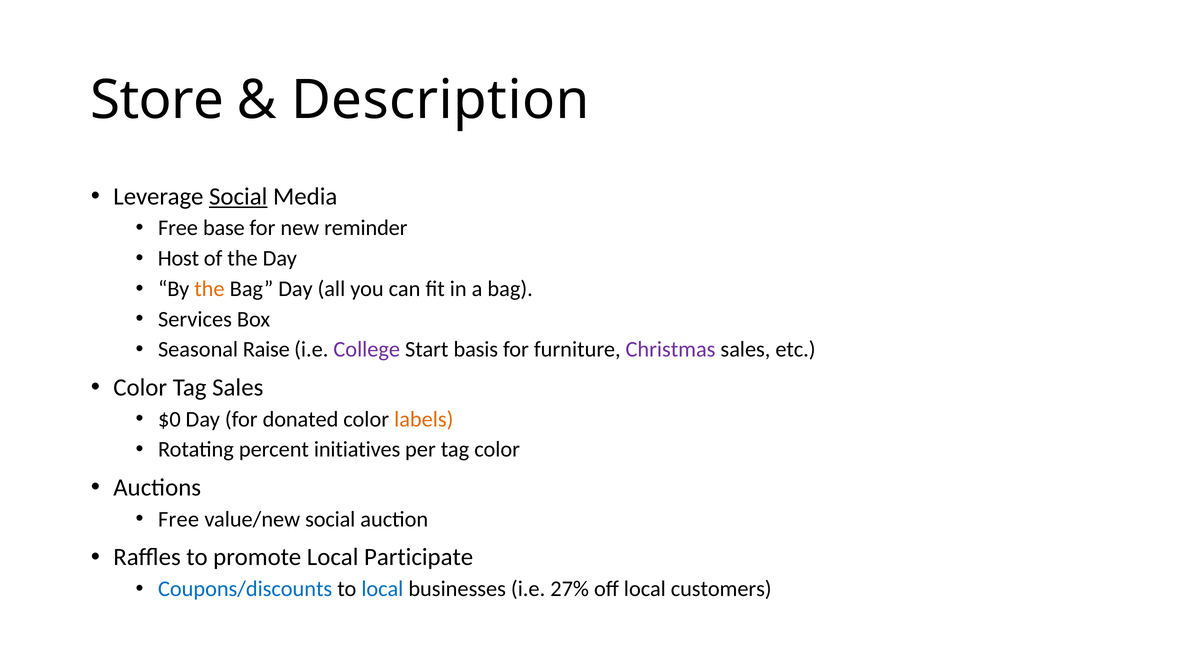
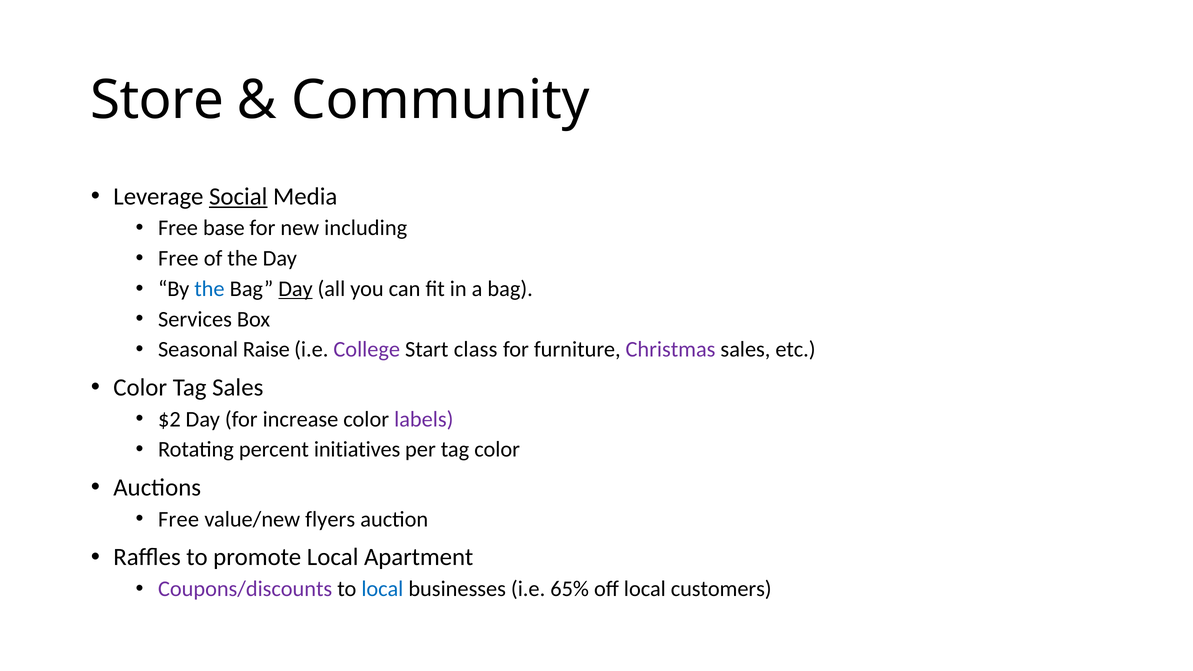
Description: Description -> Community (440, 100)
reminder: reminder -> including (366, 228)
Host: Host -> Free (178, 258)
the colour: orange -> blue (209, 289)
Day underline: none -> present (295, 289)
basis: basis -> class (476, 350)
$0: $0 -> $2 (169, 419)
donated: donated -> increase (300, 419)
labels colour: orange -> purple (424, 419)
value/new social: social -> flyers (330, 519)
Participate: Participate -> Apartment (419, 557)
Coupons/discounts colour: blue -> purple (245, 589)
27%: 27% -> 65% (570, 589)
